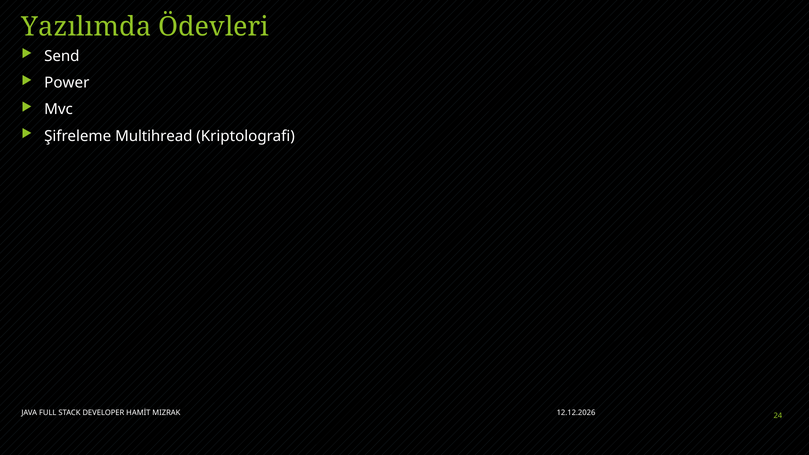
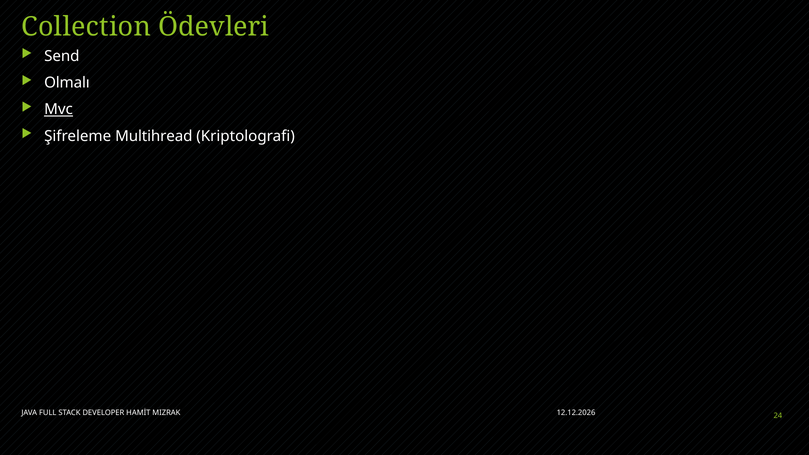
Yazılımda: Yazılımda -> Collection (86, 27)
Power: Power -> Olmalı (67, 83)
Mvc underline: none -> present (59, 109)
